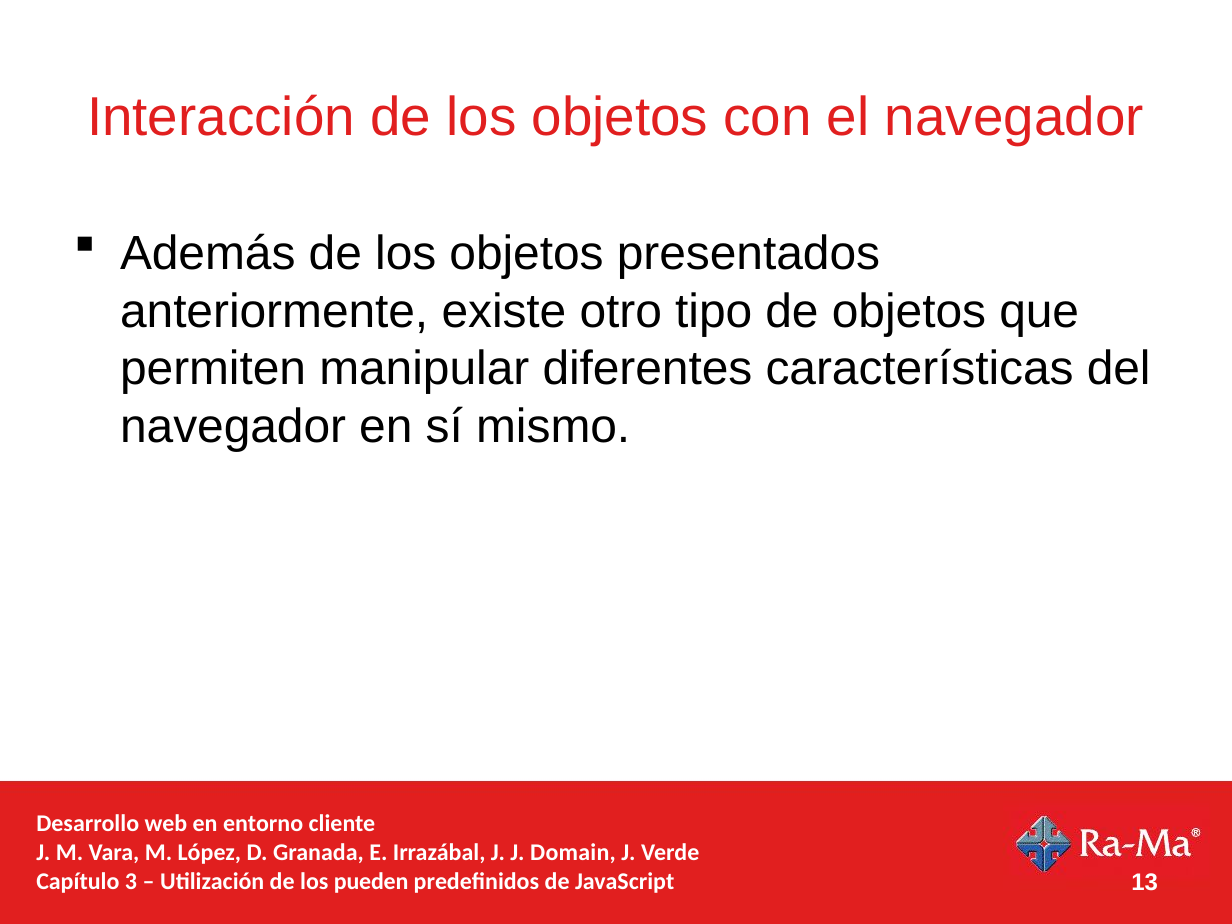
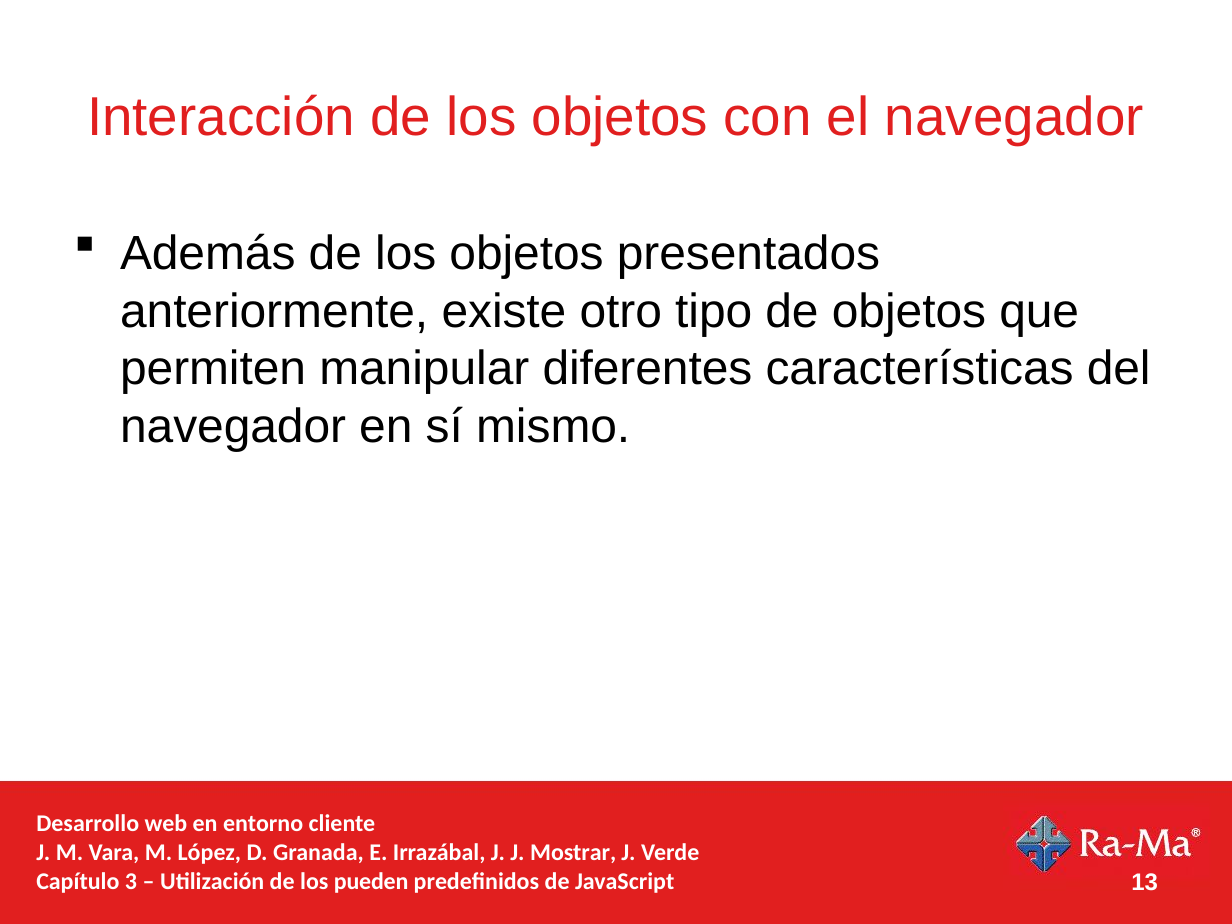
Domain: Domain -> Mostrar (573, 852)
